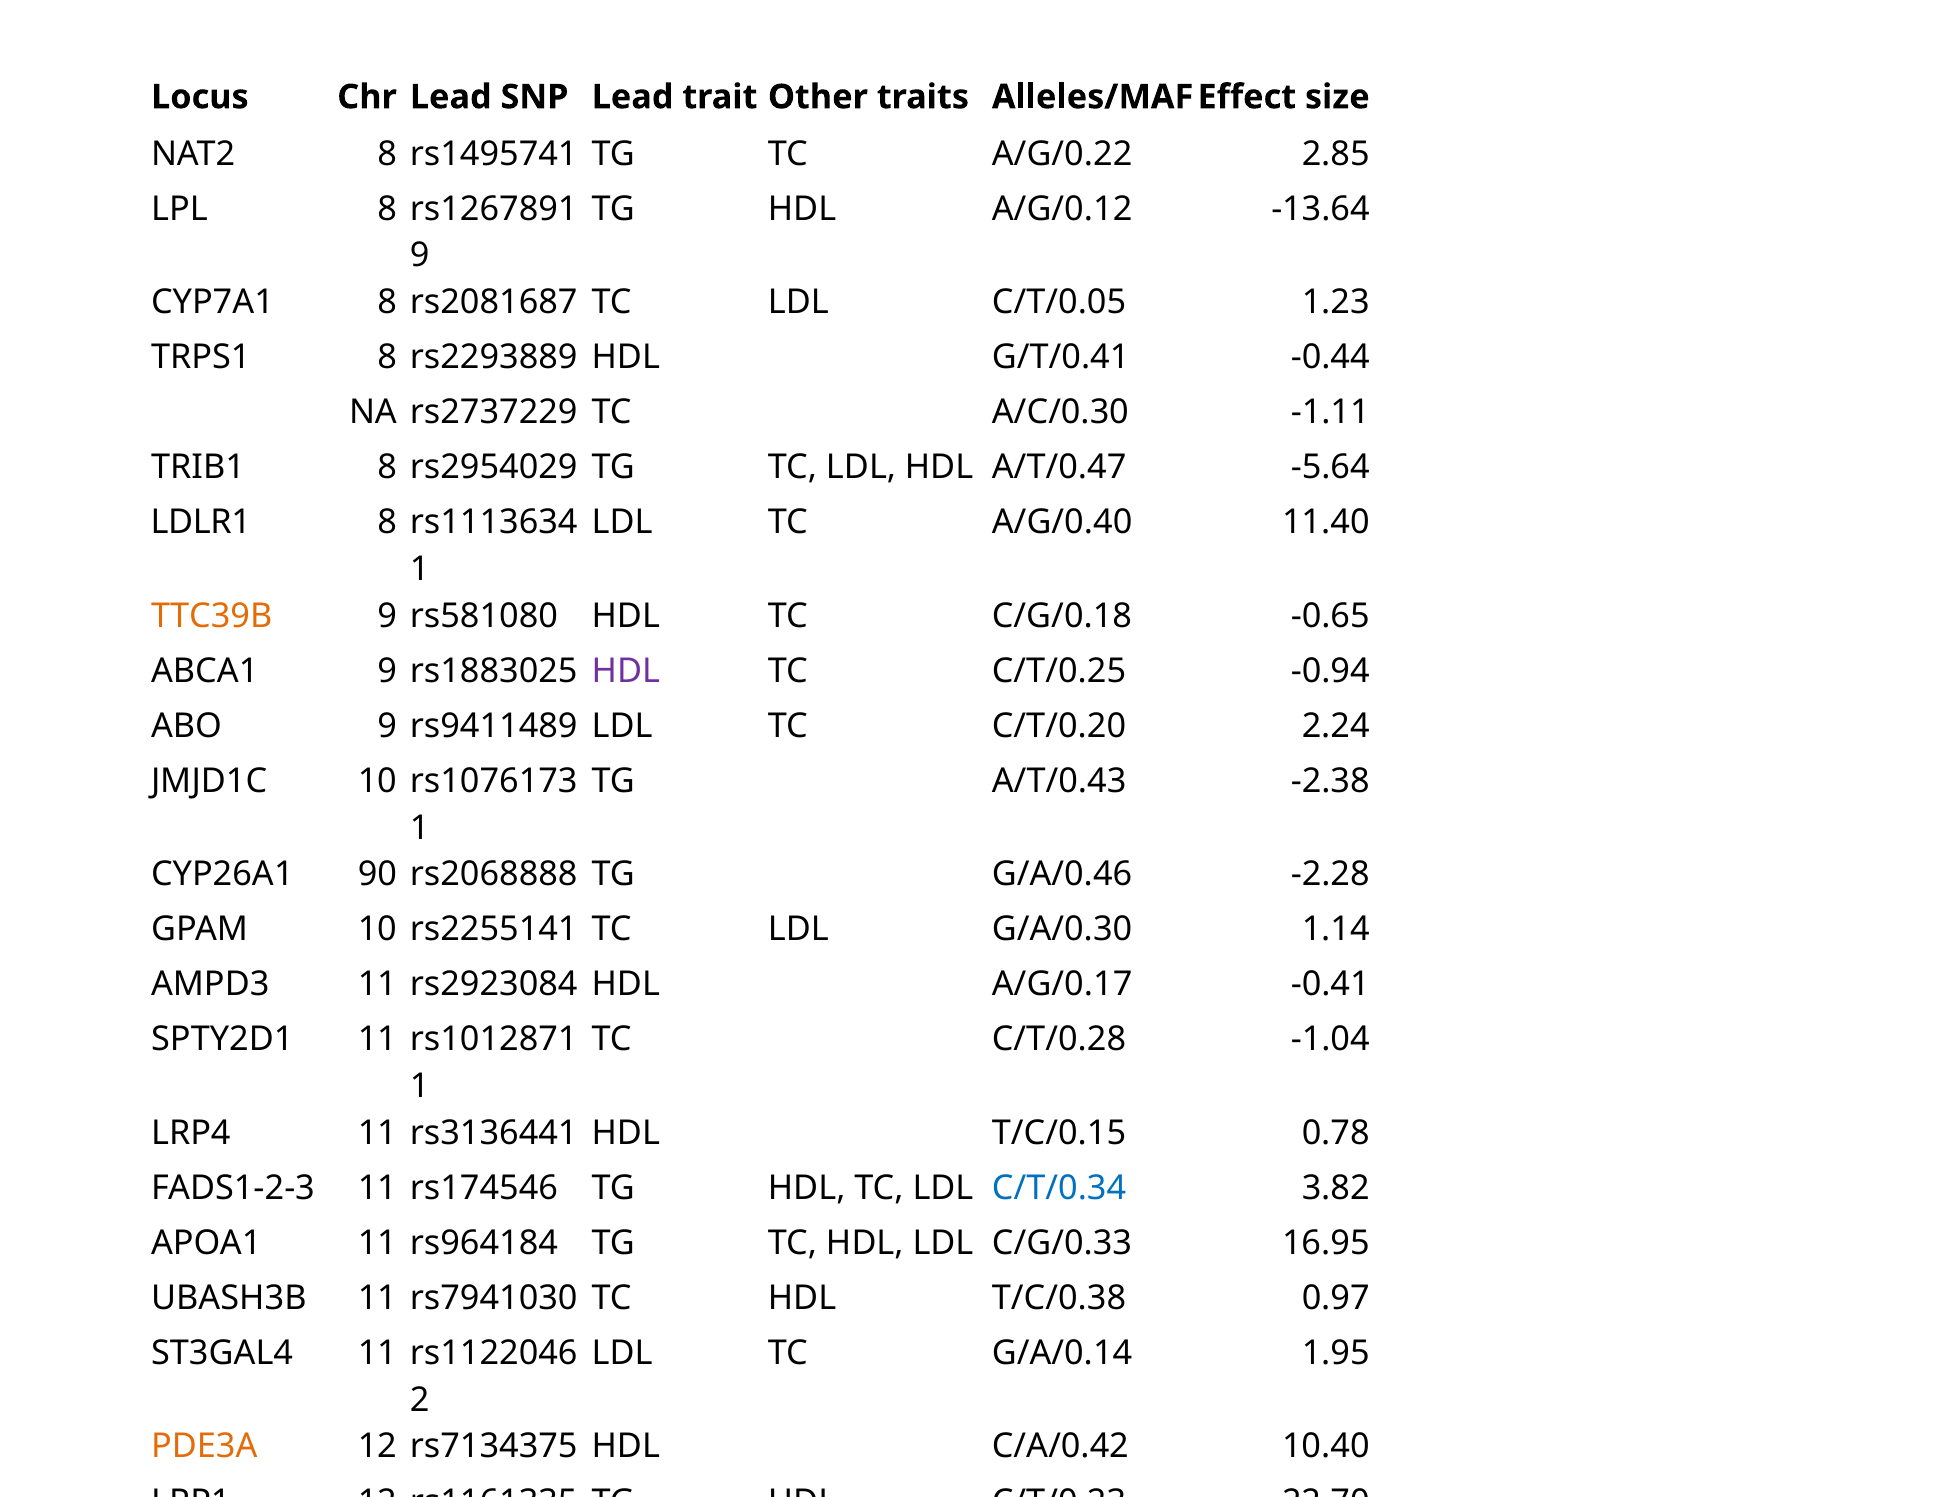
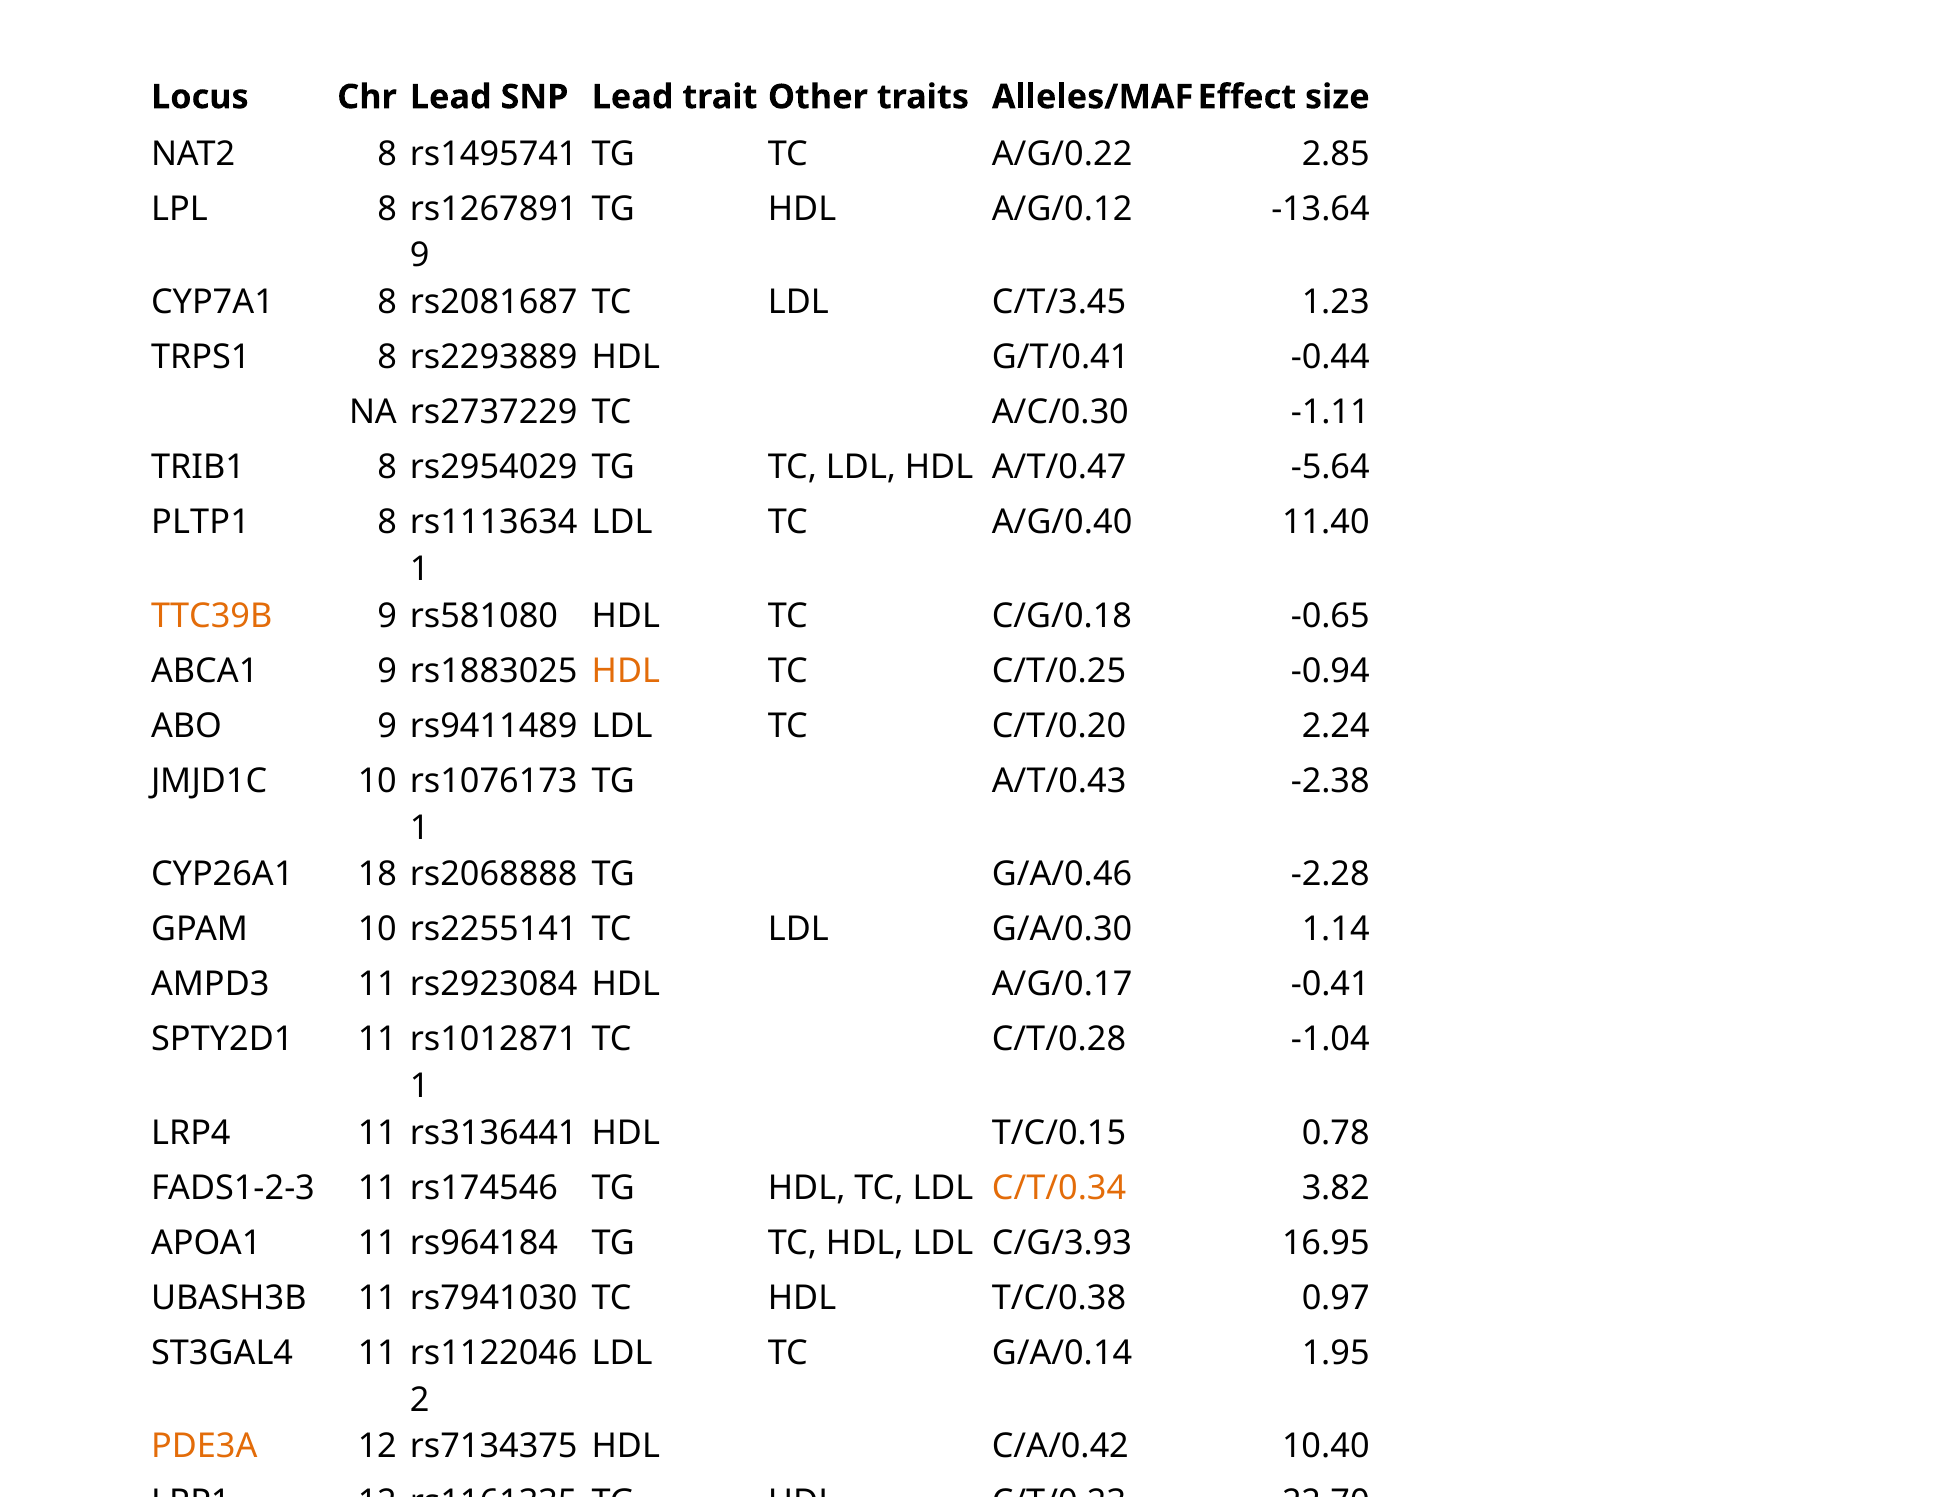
C/T/0.05: C/T/0.05 -> C/T/3.45 (1059, 302)
LDLR1: LDLR1 -> PLTP1 (201, 522)
HDL colour: purple -> orange (626, 671)
90: 90 -> 18 (377, 874)
C/T/0.34 colour: blue -> orange (1059, 1188)
C/G/0.33: C/G/0.33 -> C/G/3.93 (1062, 1243)
